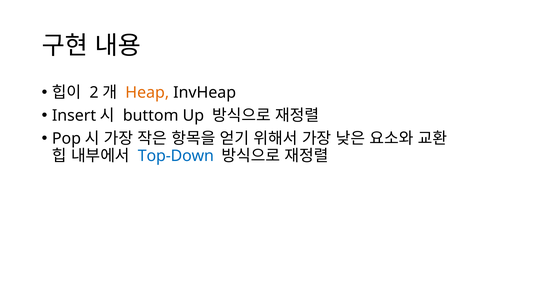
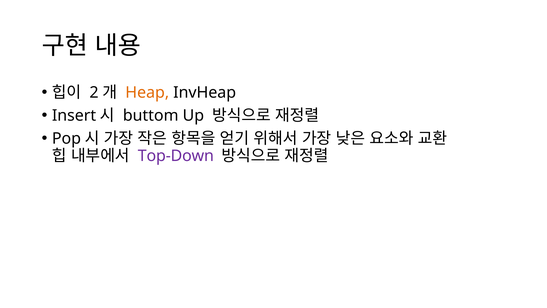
Top-Down colour: blue -> purple (176, 156)
